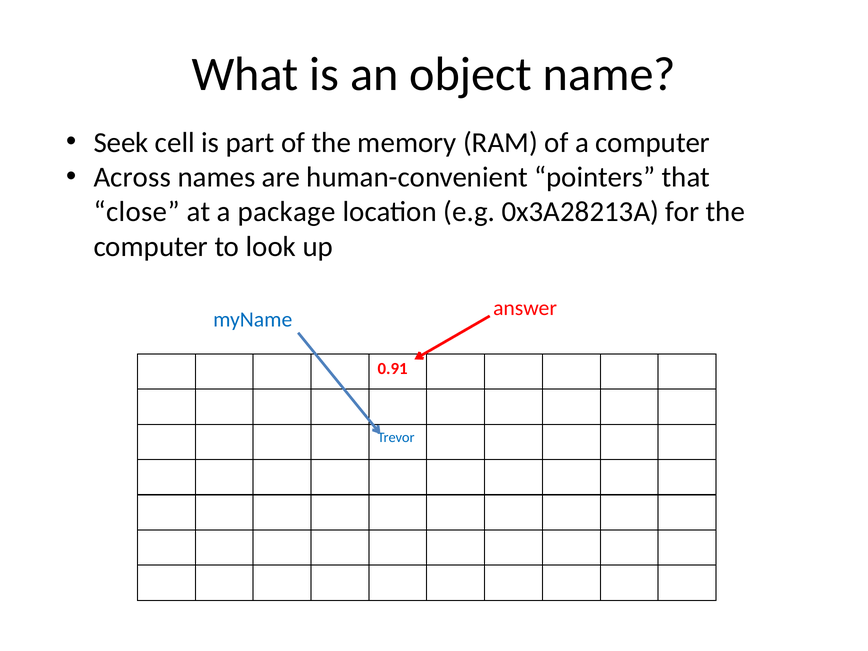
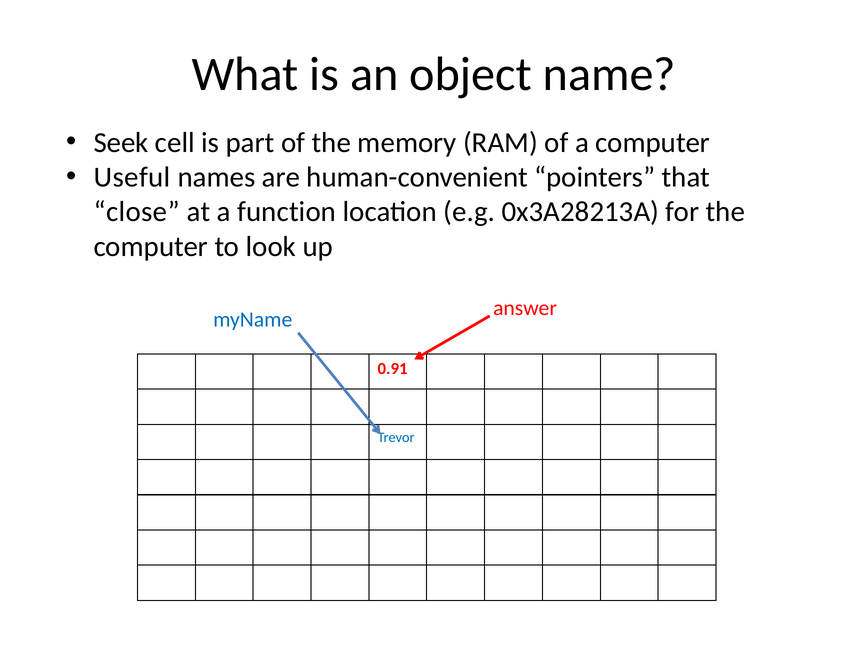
Across: Across -> Useful (132, 177)
package: package -> function (287, 212)
